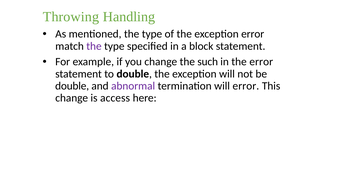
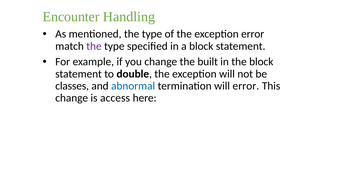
Throwing: Throwing -> Encounter (71, 17)
such: such -> built (208, 62)
the error: error -> block (261, 62)
double: double -> classes (72, 86)
abnormal colour: purple -> blue (133, 86)
